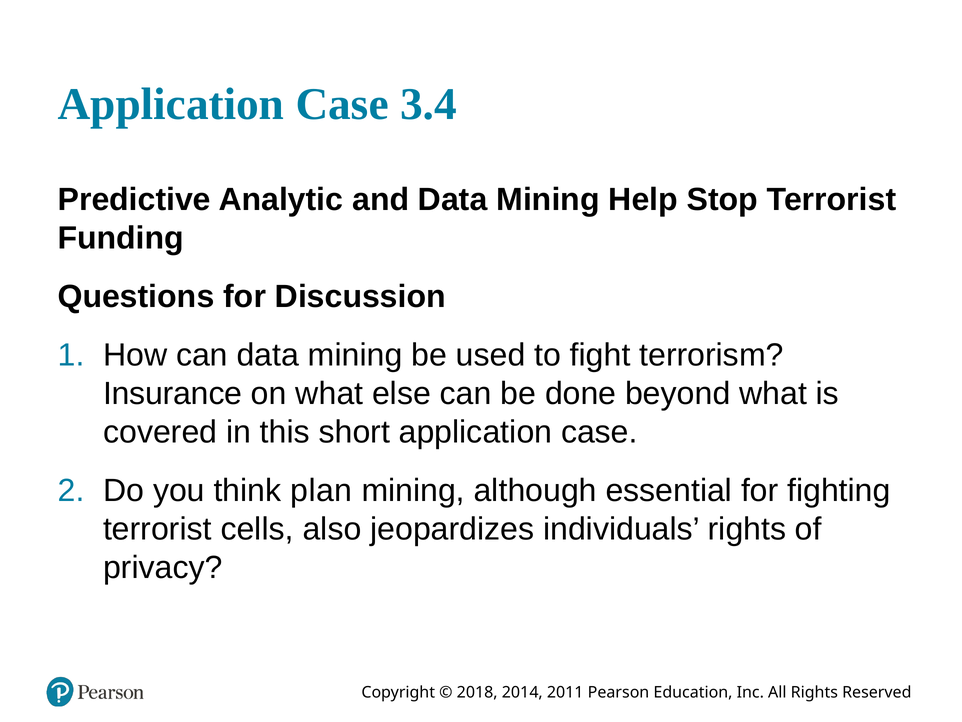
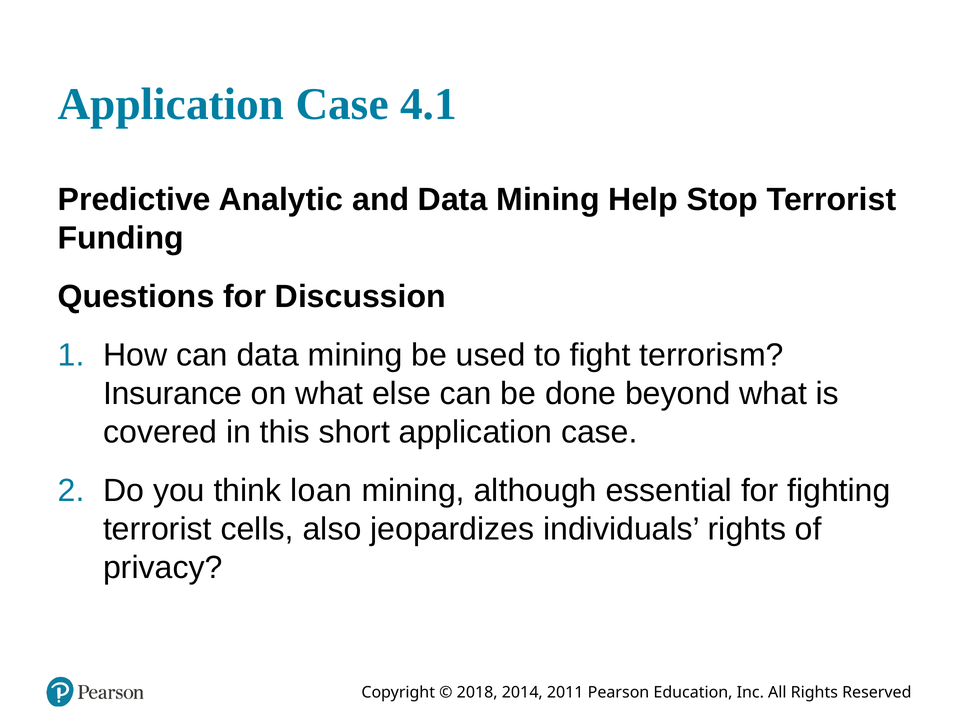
3.4: 3.4 -> 4.1 (428, 104)
plan: plan -> loan (321, 490)
